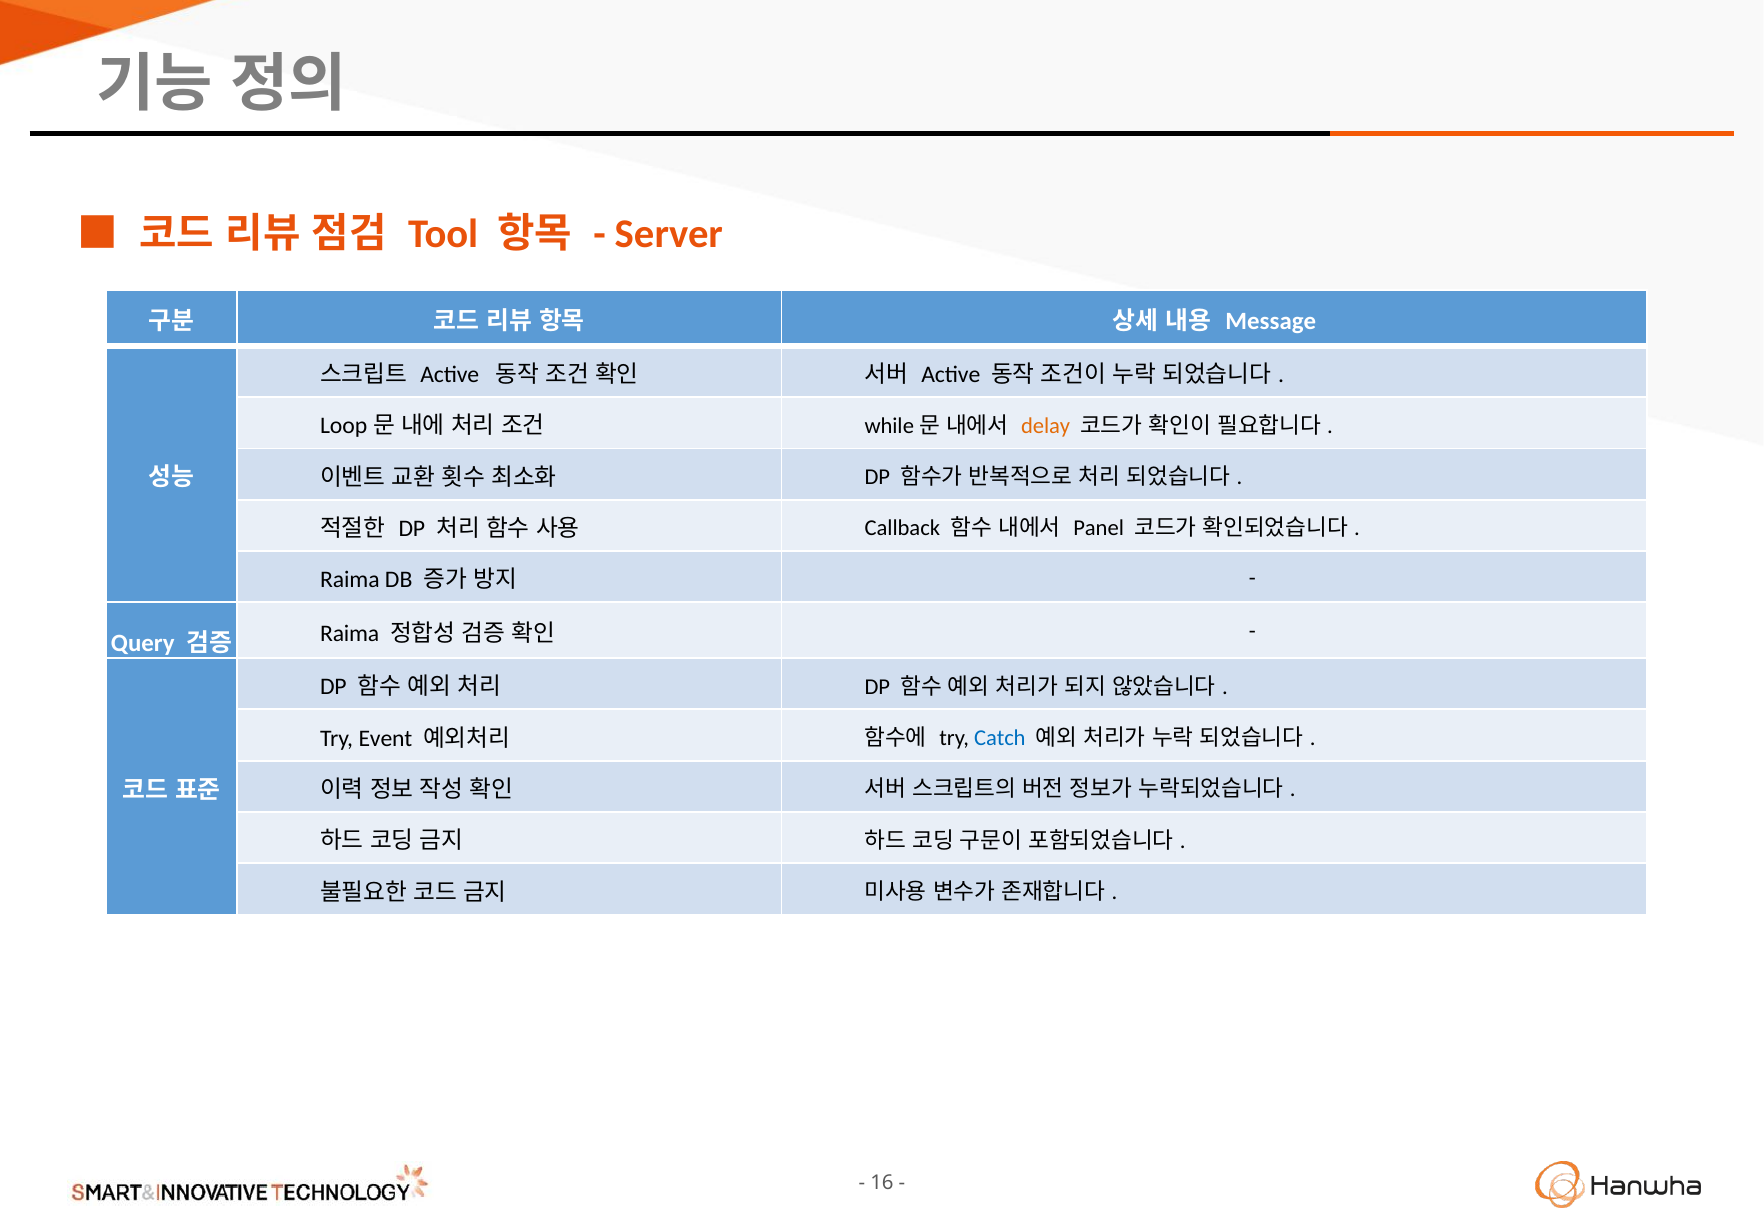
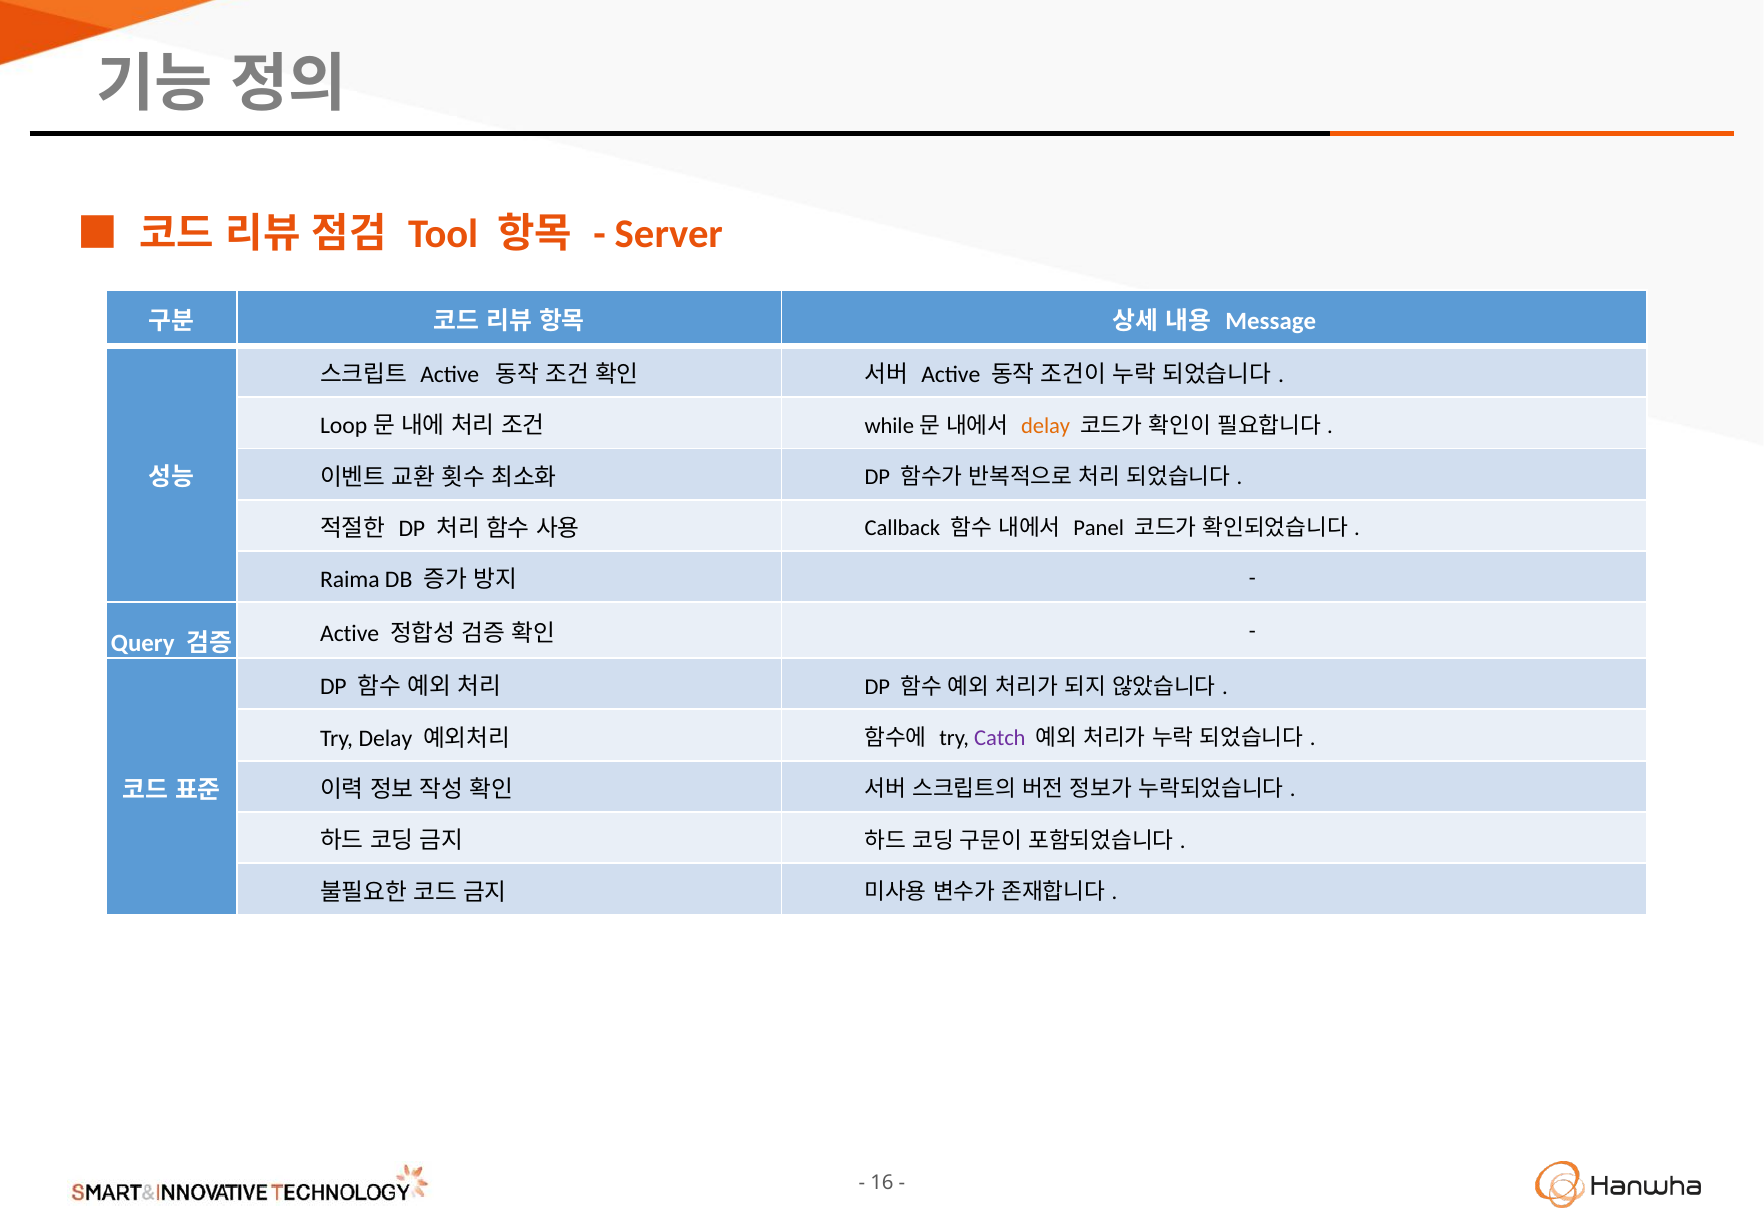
Raima: Raima -> Active (350, 634)
Try Event: Event -> Delay (385, 738)
Catch colour: blue -> purple (1000, 738)
